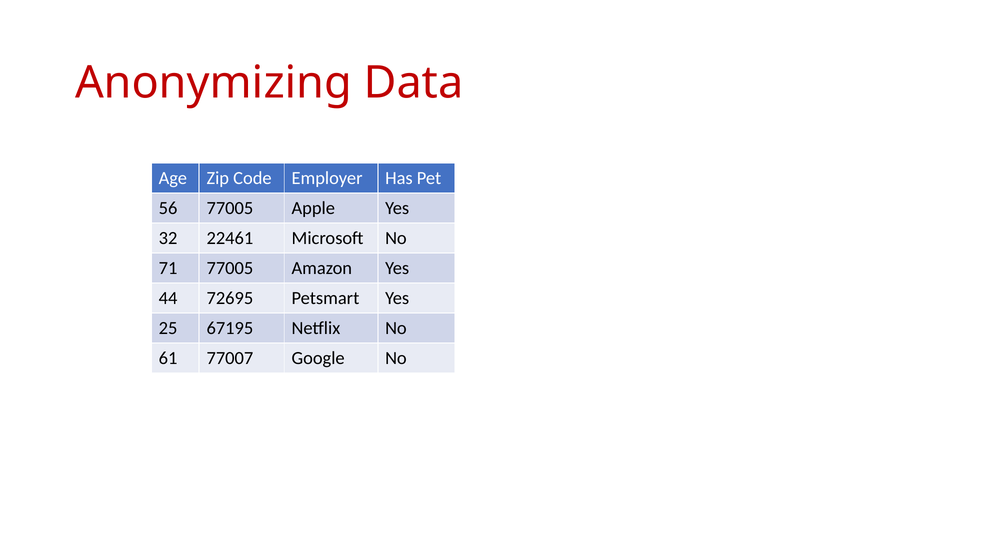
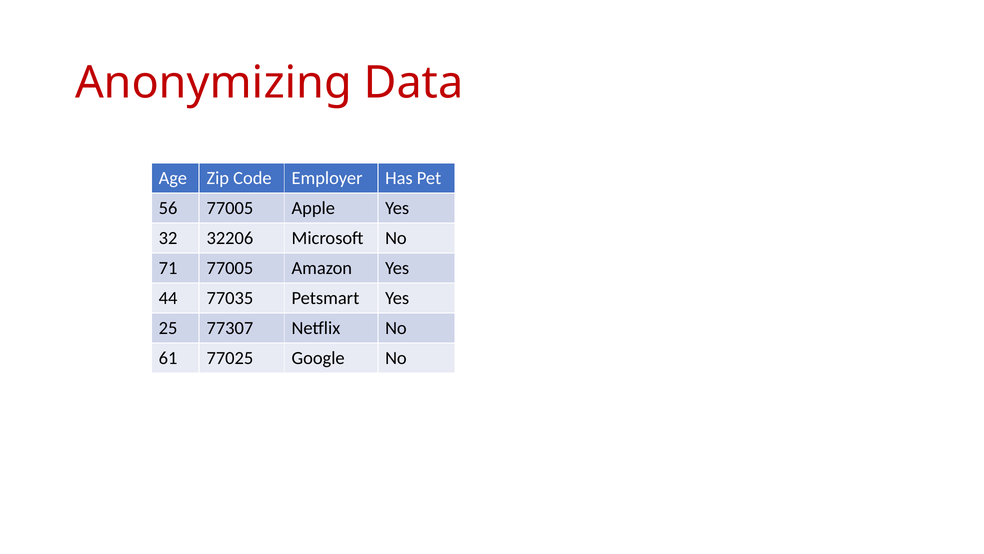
22461: 22461 -> 32206 (230, 238)
72695: 72695 -> 77035 (230, 298)
67195: 67195 -> 77307 (230, 328)
77007: 77007 -> 77025 (230, 358)
